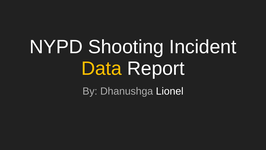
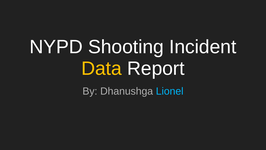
Lionel colour: white -> light blue (170, 91)
